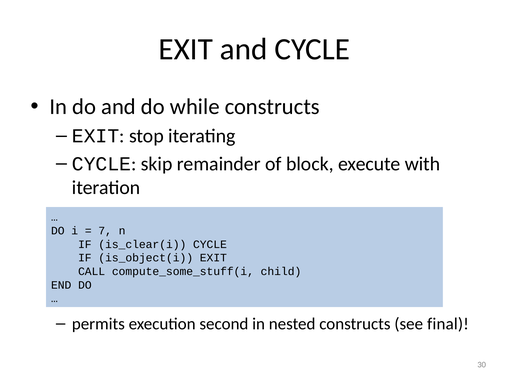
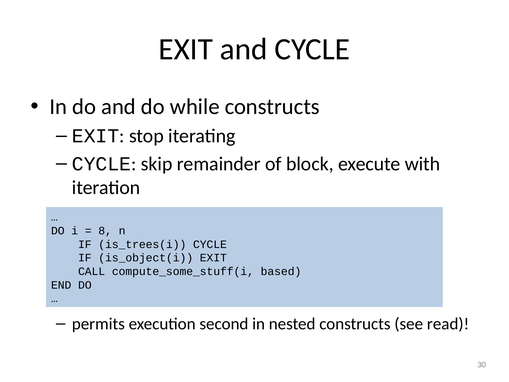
7: 7 -> 8 (105, 231)
is_clear(i: is_clear(i -> is_trees(i (142, 244)
child: child -> based (281, 271)
final: final -> read (448, 324)
